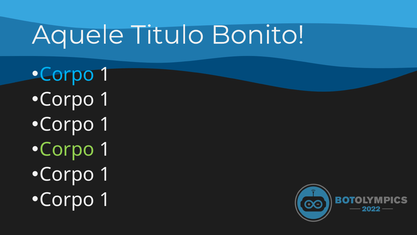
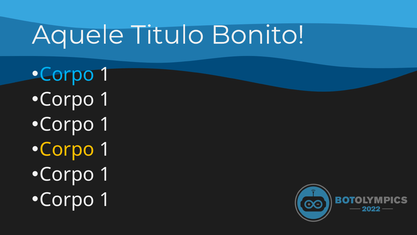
Corpo colour: light green -> yellow (67, 149)
